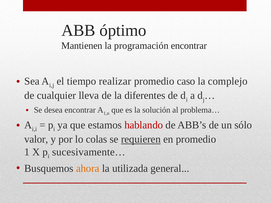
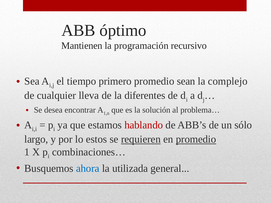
programación encontrar: encontrar -> recursivo (189, 46)
realizar: realizar -> primero (115, 81)
caso: caso -> sean (186, 81)
valor: valor -> largo (36, 139)
colas: colas -> estos (96, 139)
promedio underline: none -> present (196, 139)
sucesivamente…: sucesivamente… -> combinaciones… (89, 152)
ahora colour: orange -> blue (88, 169)
